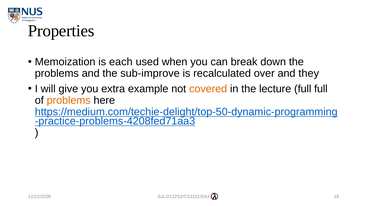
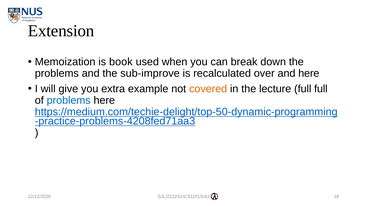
Properties: Properties -> Extension (61, 31)
each: each -> book (121, 62)
and they: they -> here (309, 74)
problems colour: orange -> blue (69, 101)
